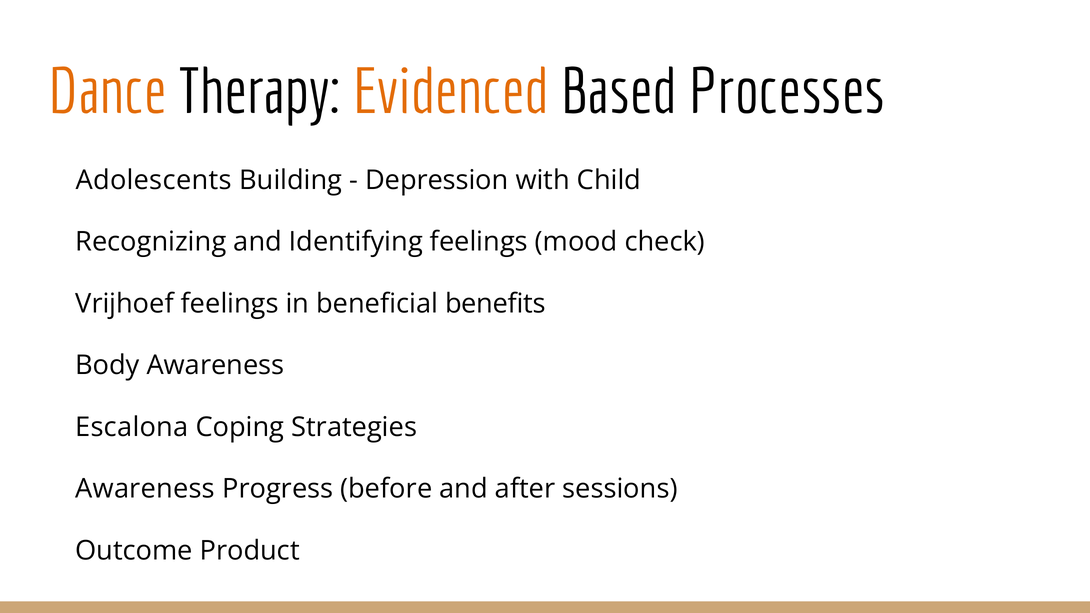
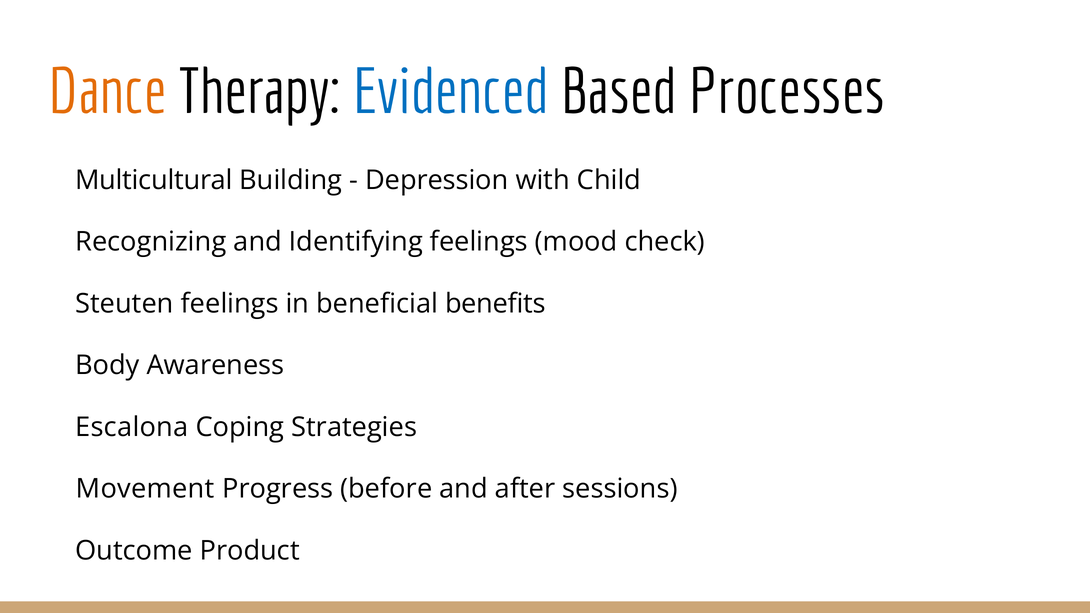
Evidenced colour: orange -> blue (451, 92)
Adolescents: Adolescents -> Multicultural (154, 180)
Vrijhoef: Vrijhoef -> Steuten (124, 304)
Awareness: Awareness -> Movement (145, 489)
